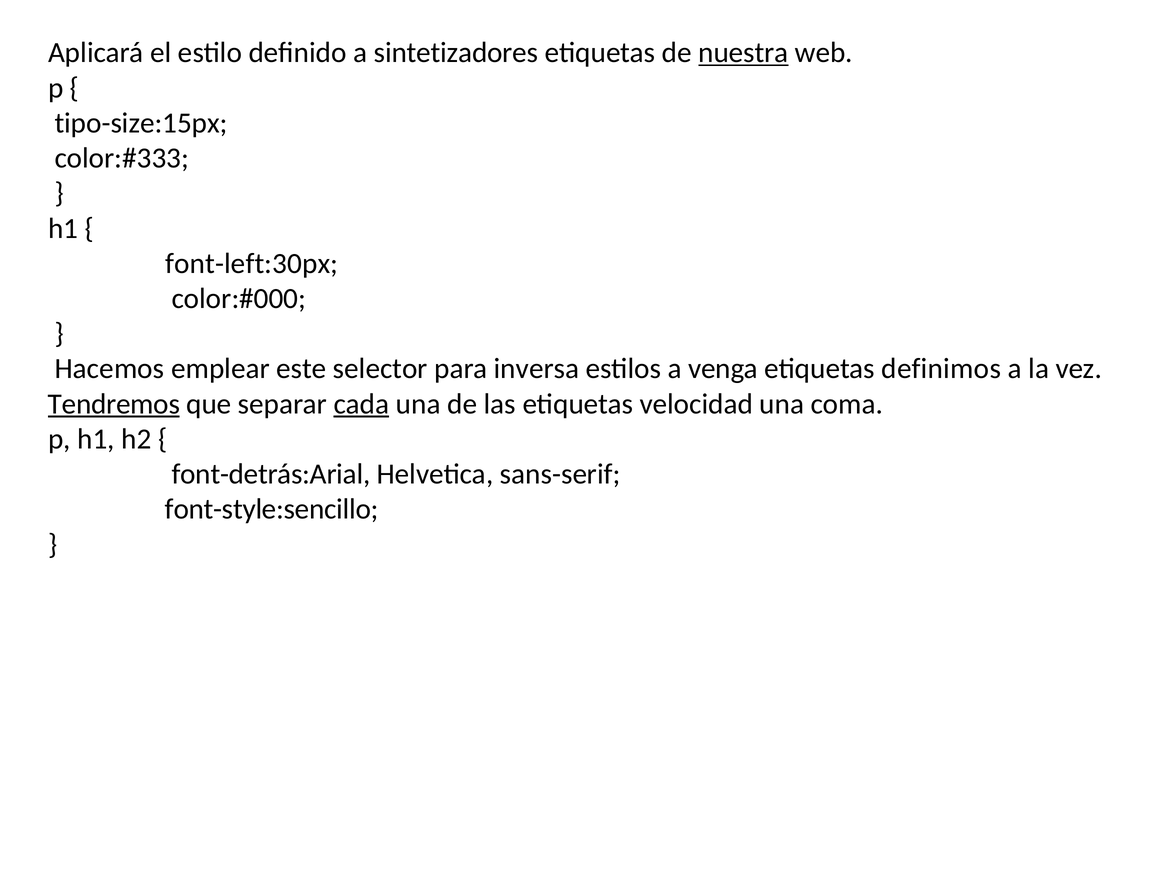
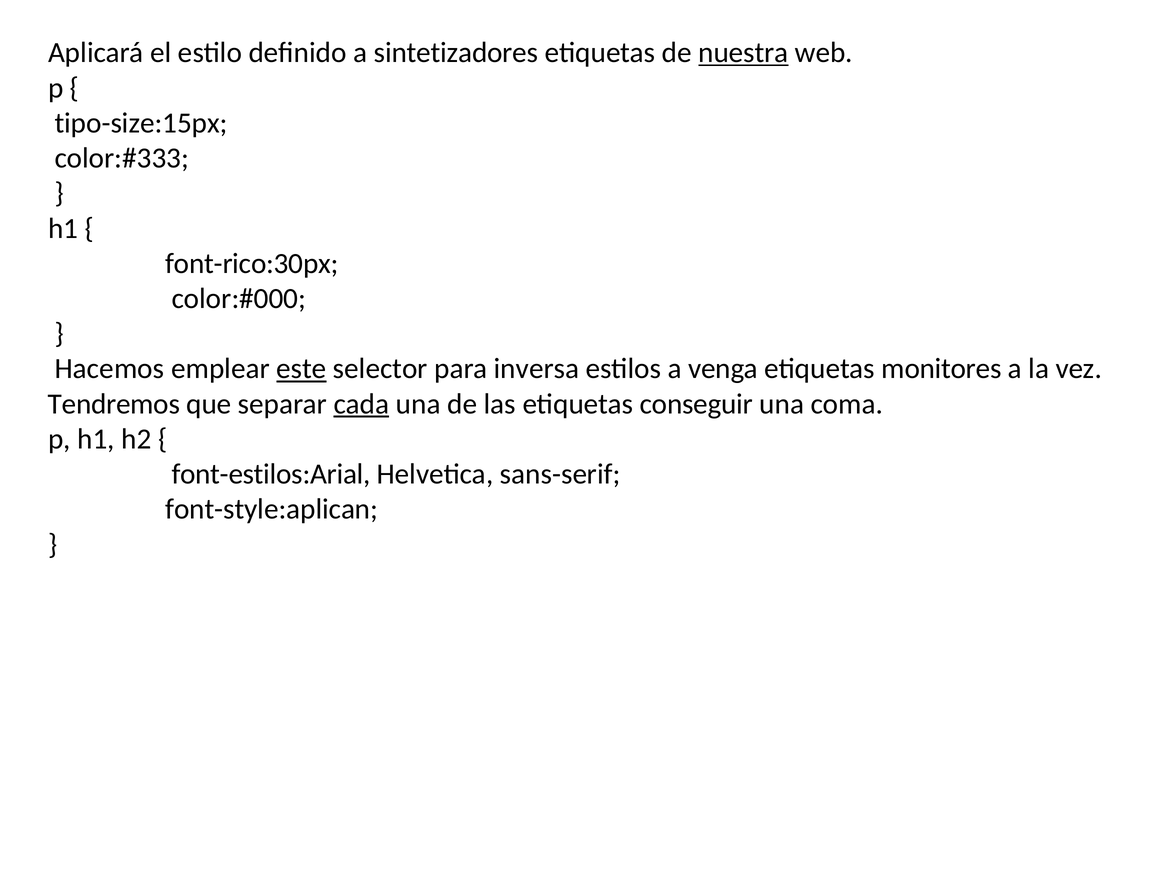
font-left:30px: font-left:30px -> font-rico:30px (252, 264)
este underline: none -> present (301, 369)
definimos: definimos -> monitores (942, 369)
Tendremos underline: present -> none (114, 404)
velocidad: velocidad -> conseguir (696, 404)
font-detrás:Arial: font-detrás:Arial -> font-estilos:Arial (271, 474)
font-style:sencillo: font-style:sencillo -> font-style:aplican (272, 509)
